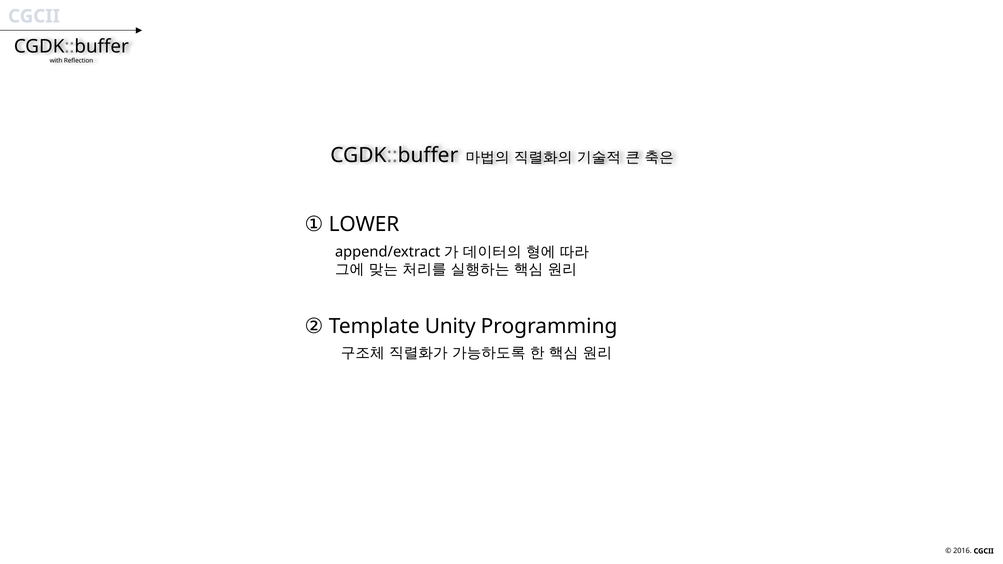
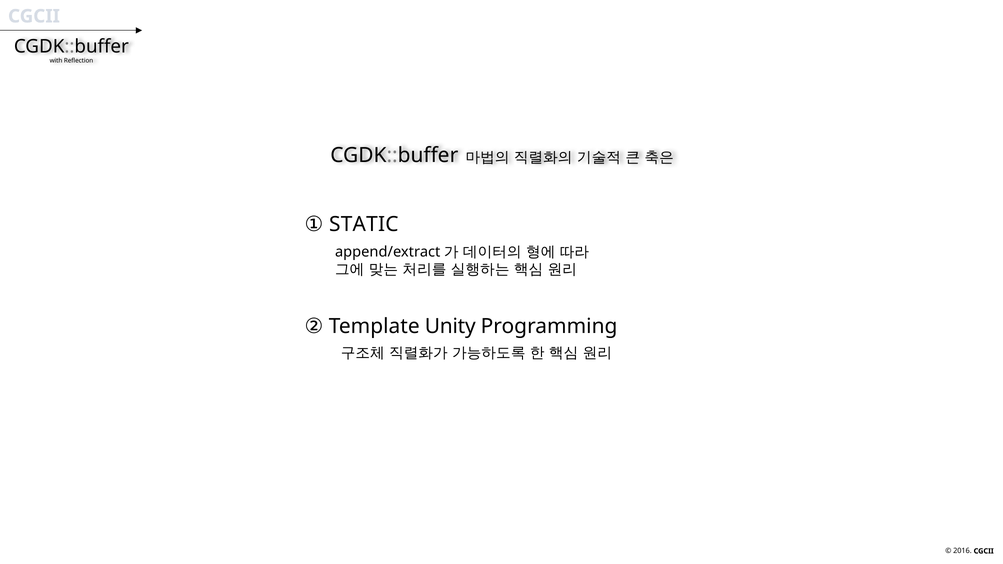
LOWER: LOWER -> STATIC (364, 224)
